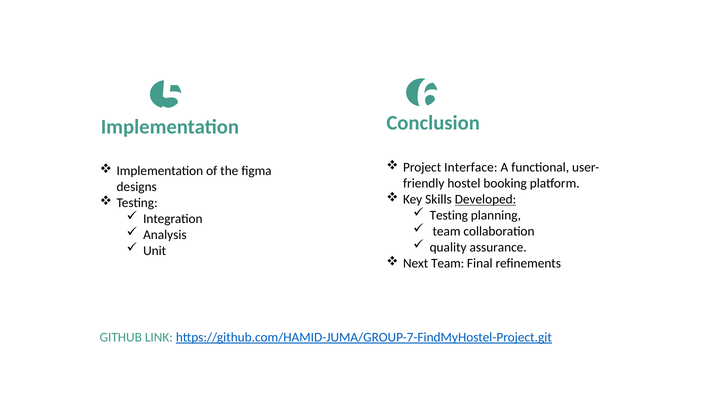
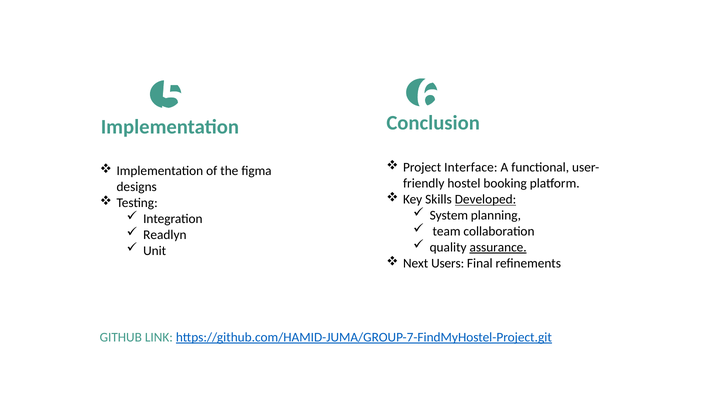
Testing: Testing -> System (449, 216)
Analysis: Analysis -> Readlyn (165, 235)
assurance underline: none -> present (498, 248)
Next Team: Team -> Users (448, 264)
